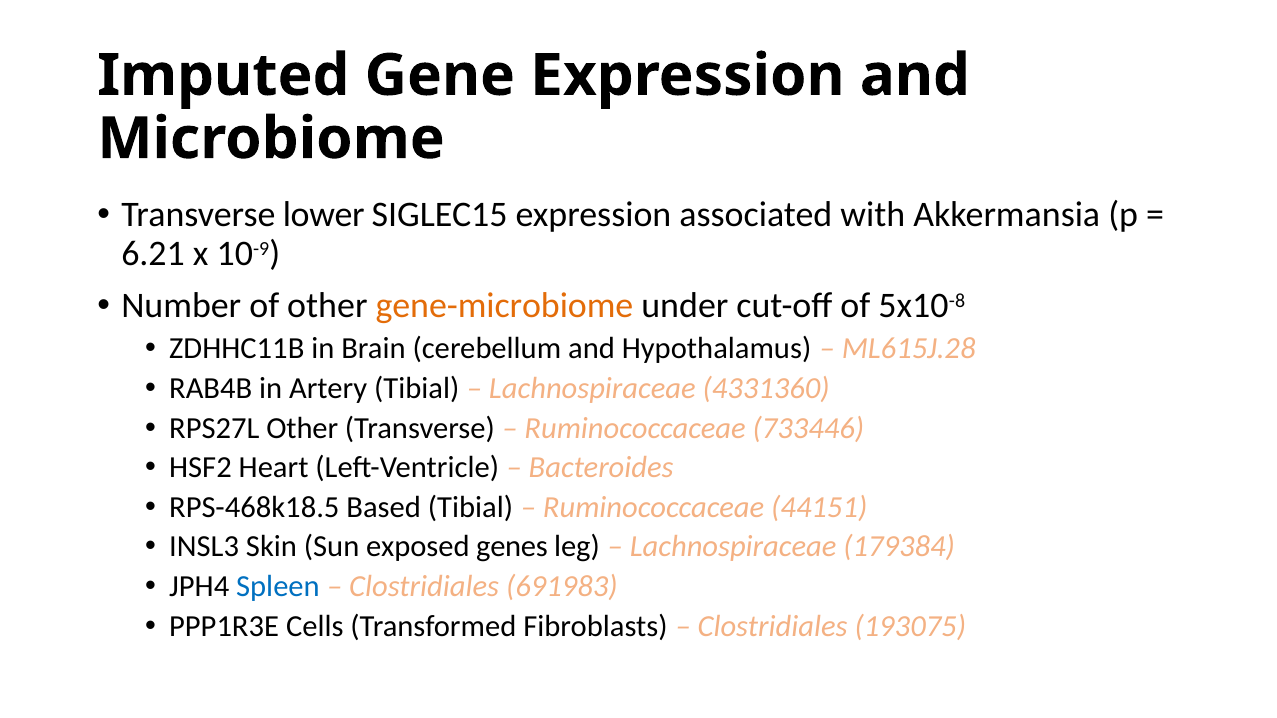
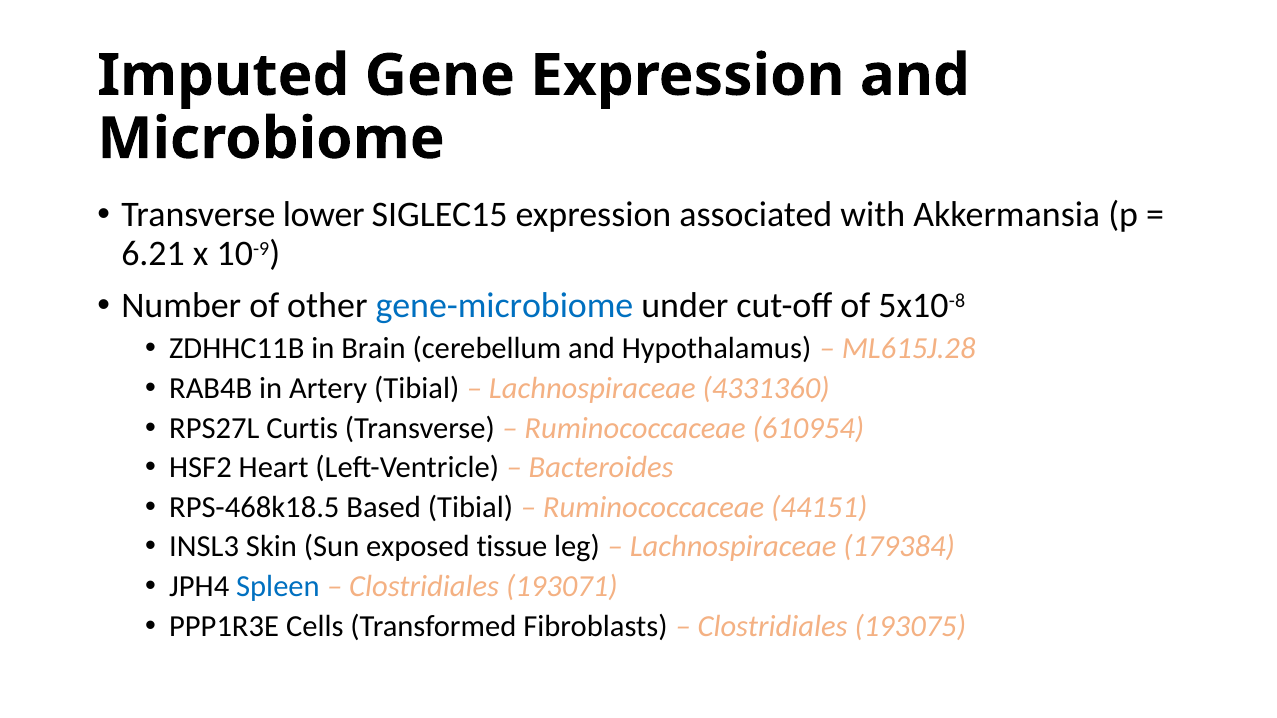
gene-microbiome colour: orange -> blue (504, 306)
RPS27L Other: Other -> Curtis (302, 428)
733446: 733446 -> 610954 (808, 428)
genes: genes -> tissue (512, 547)
691983: 691983 -> 193071 (562, 587)
